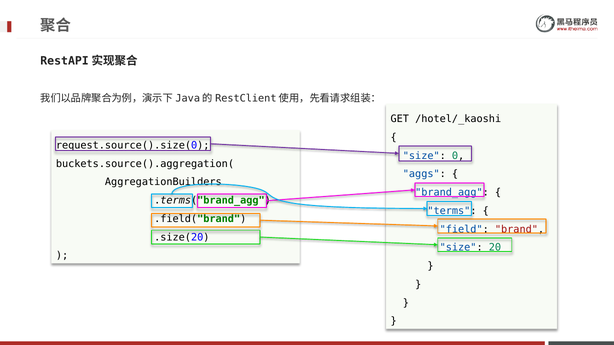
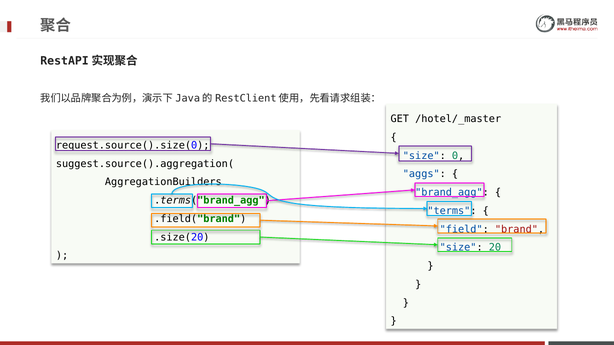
/hotel/_kaoshi: /hotel/_kaoshi -> /hotel/_master (458, 119)
buckets.source().aggregation(: buckets.source().aggregation( -> suggest.source().aggregation( (145, 164)
